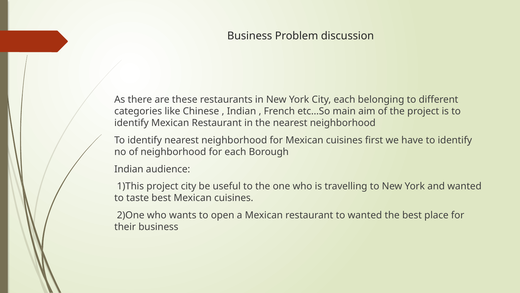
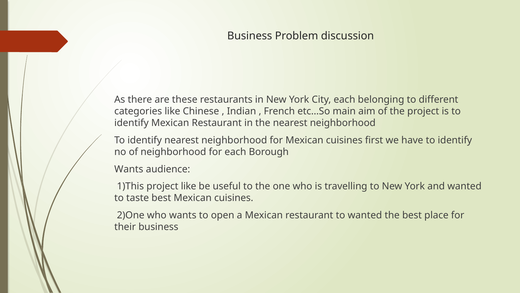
Indian: Indian -> Wants (129, 169)
project city: city -> like (189, 186)
